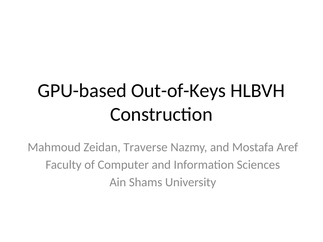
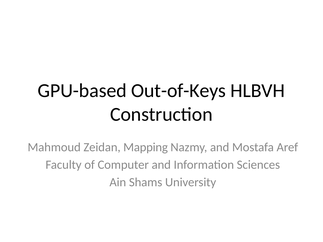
Traverse: Traverse -> Mapping (146, 147)
